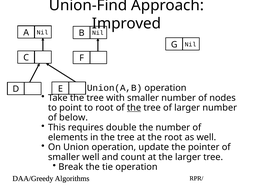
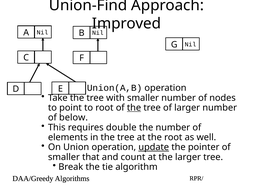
update underline: none -> present (154, 148)
smaller well: well -> that (91, 158)
tie operation: operation -> algorithm (136, 168)
